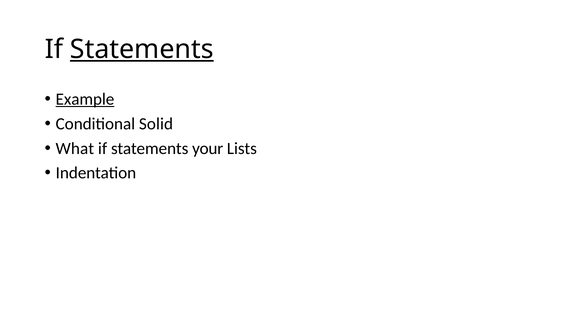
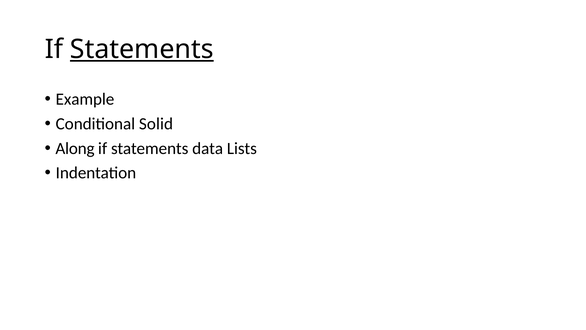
Example underline: present -> none (85, 99)
What: What -> Along (75, 148)
your: your -> data (208, 148)
